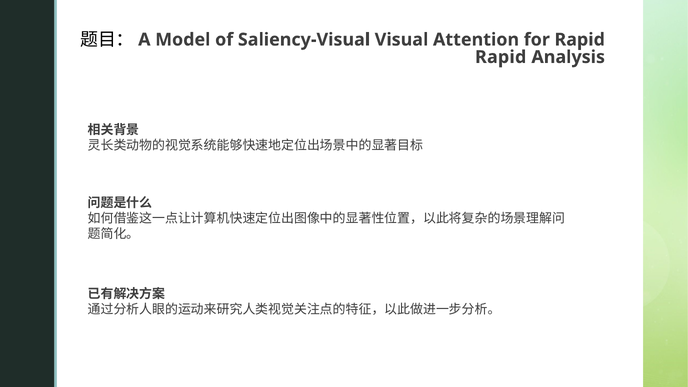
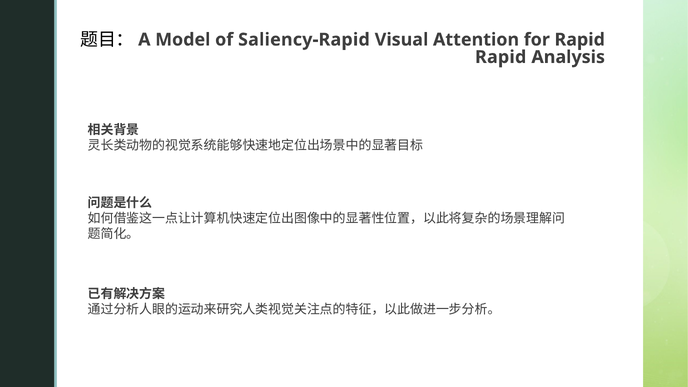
Saliency-Visual: Saliency-Visual -> Saliency-Rapid (304, 40)
